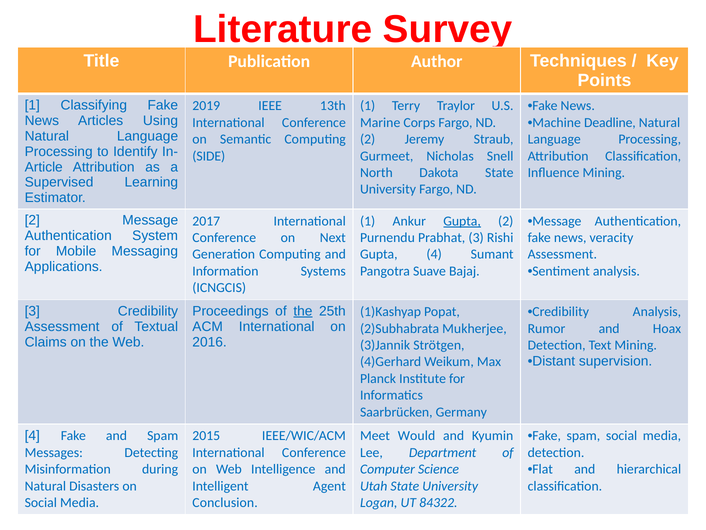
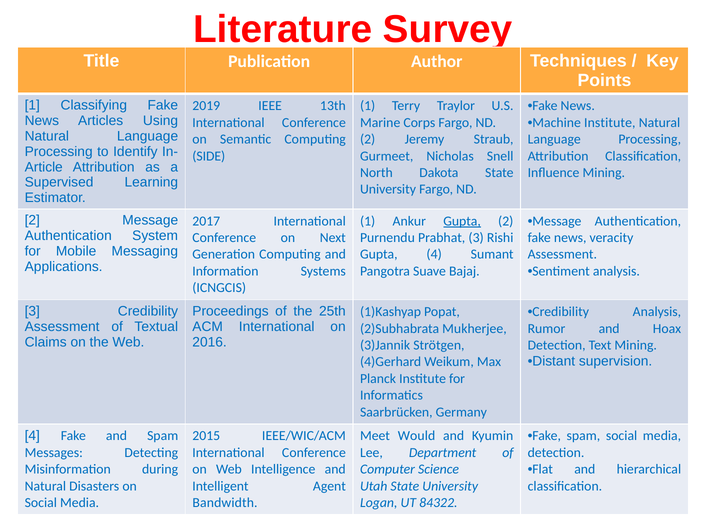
Machine Deadline: Deadline -> Institute (610, 122)
the underline: present -> none (303, 311)
Conclusion: Conclusion -> Bandwidth (225, 502)
